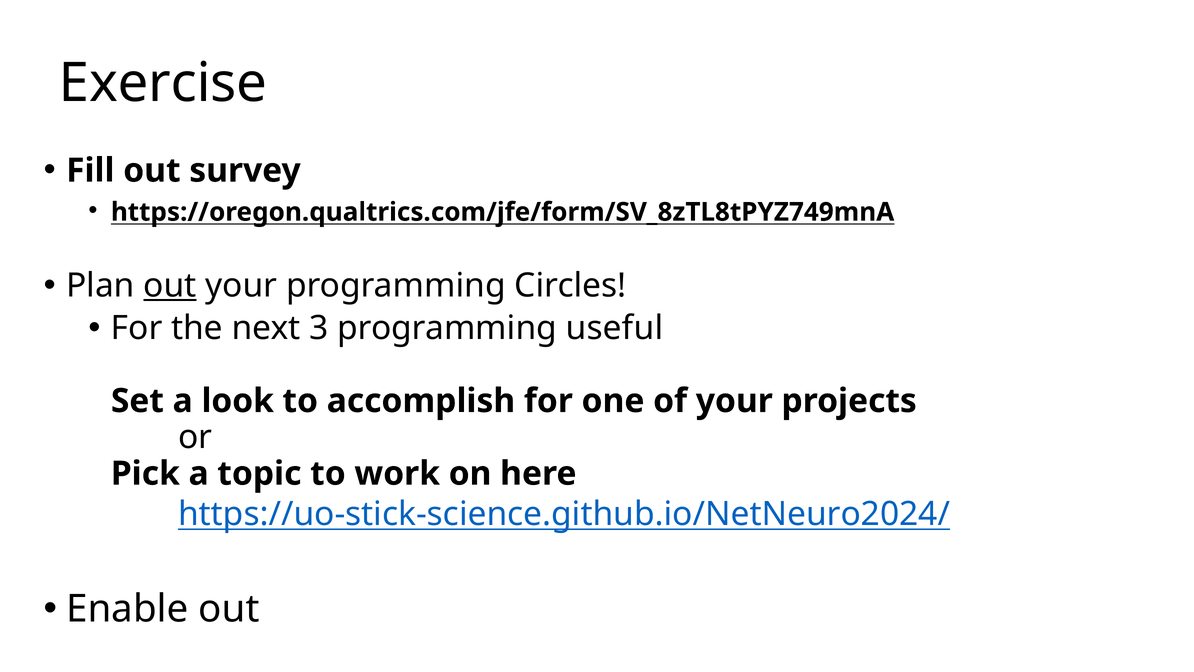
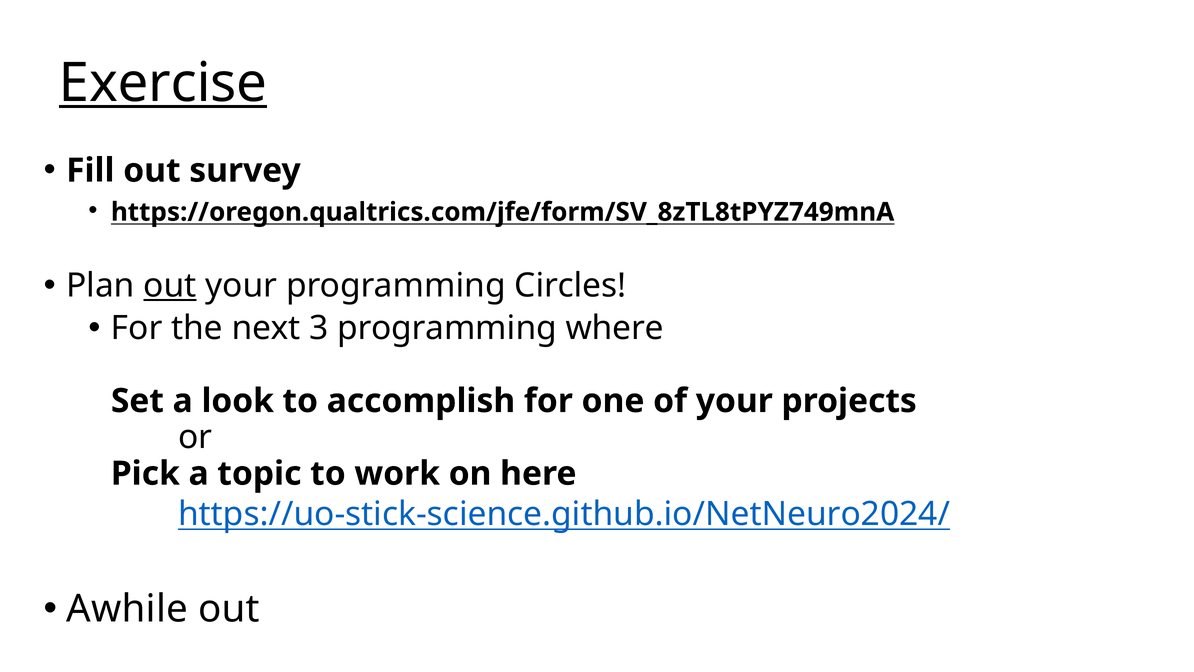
Exercise underline: none -> present (163, 83)
useful: useful -> where (615, 328)
Enable: Enable -> Awhile (127, 608)
